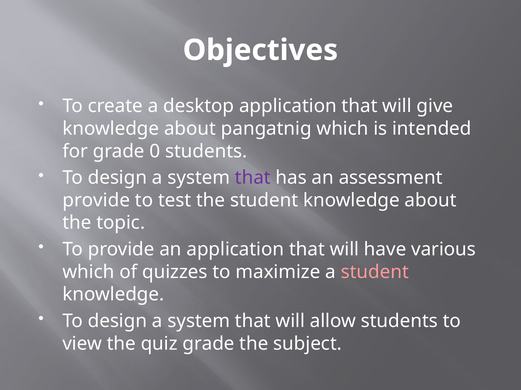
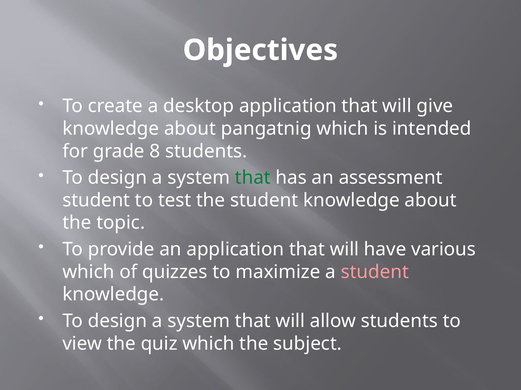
0: 0 -> 8 (155, 151)
that colour: purple -> green (253, 178)
provide: provide -> student (96, 201)
quiz grade: grade -> which (208, 344)
